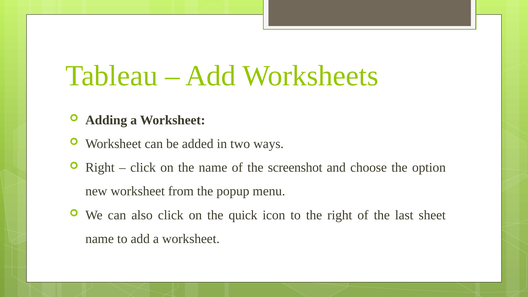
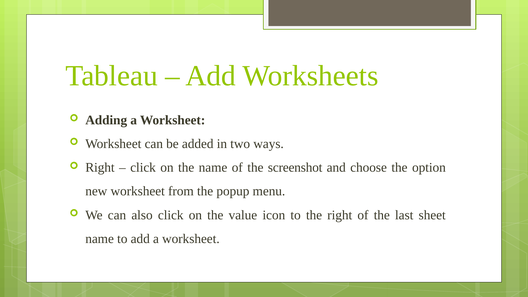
quick: quick -> value (243, 215)
